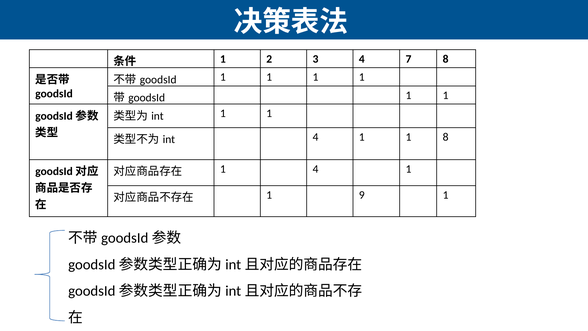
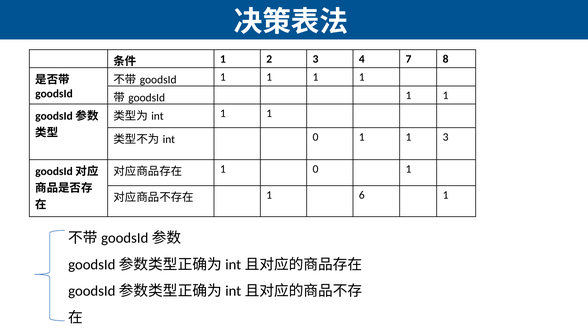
4: 4 -> 0 (316, 137)
1 8: 8 -> 3 (446, 137)
1 4: 4 -> 0 (316, 169)
9: 9 -> 6 (362, 195)
